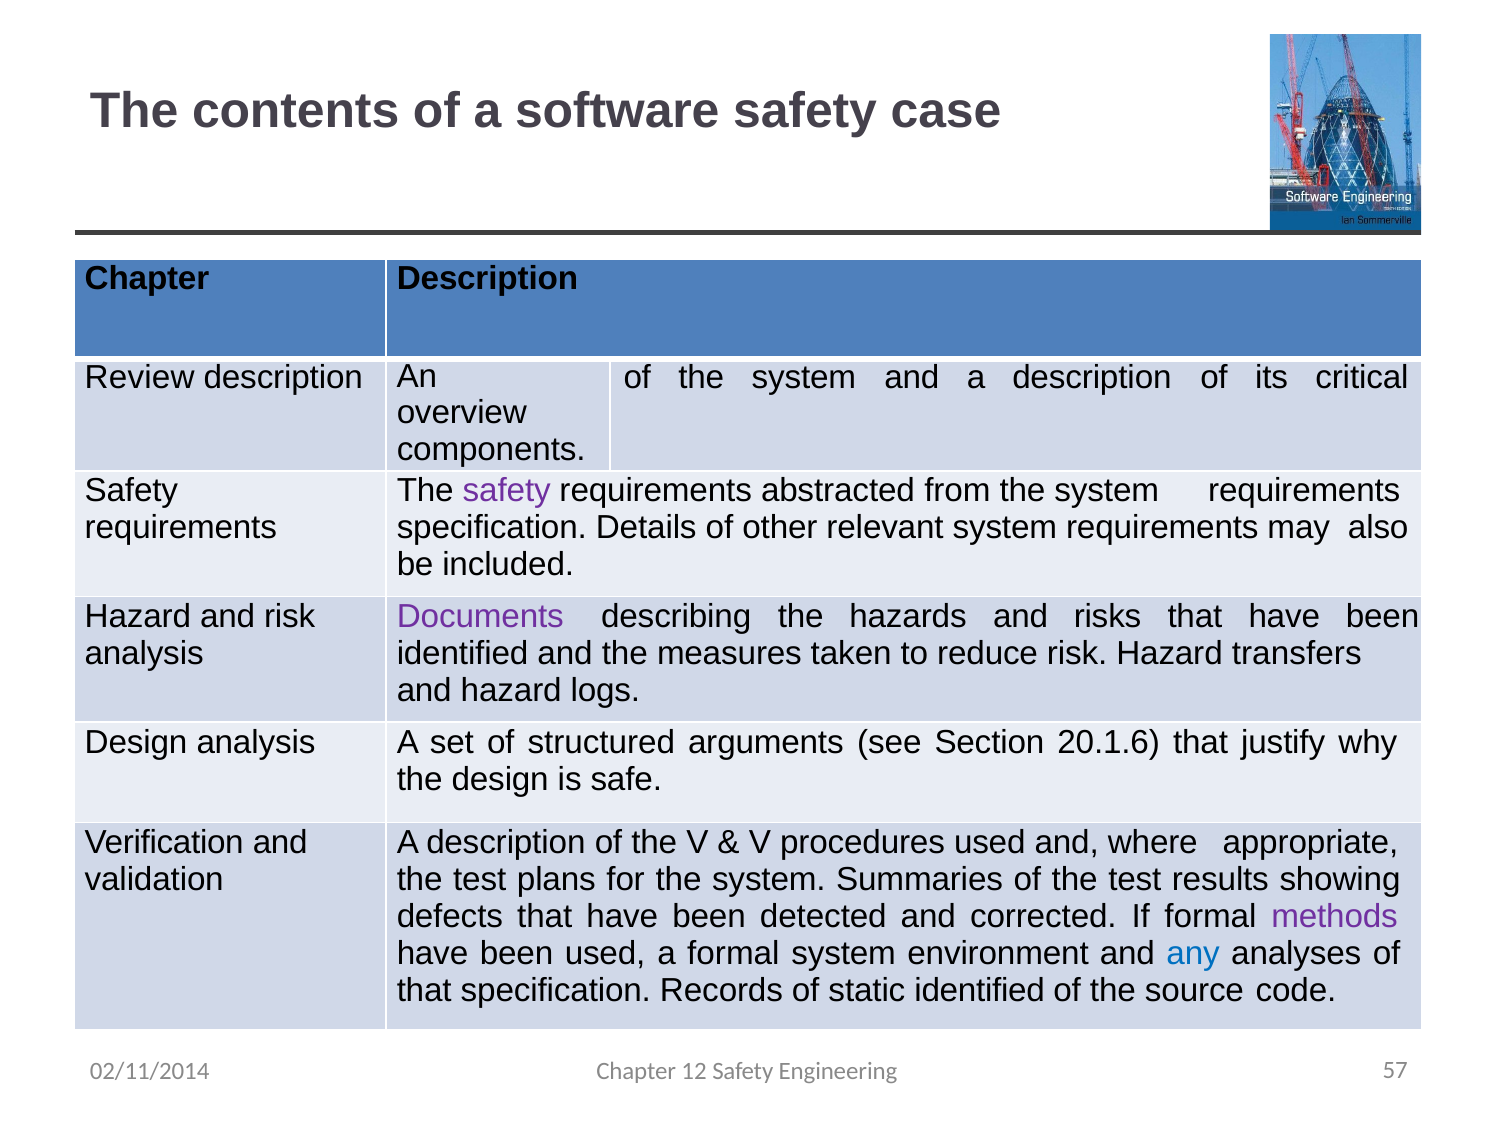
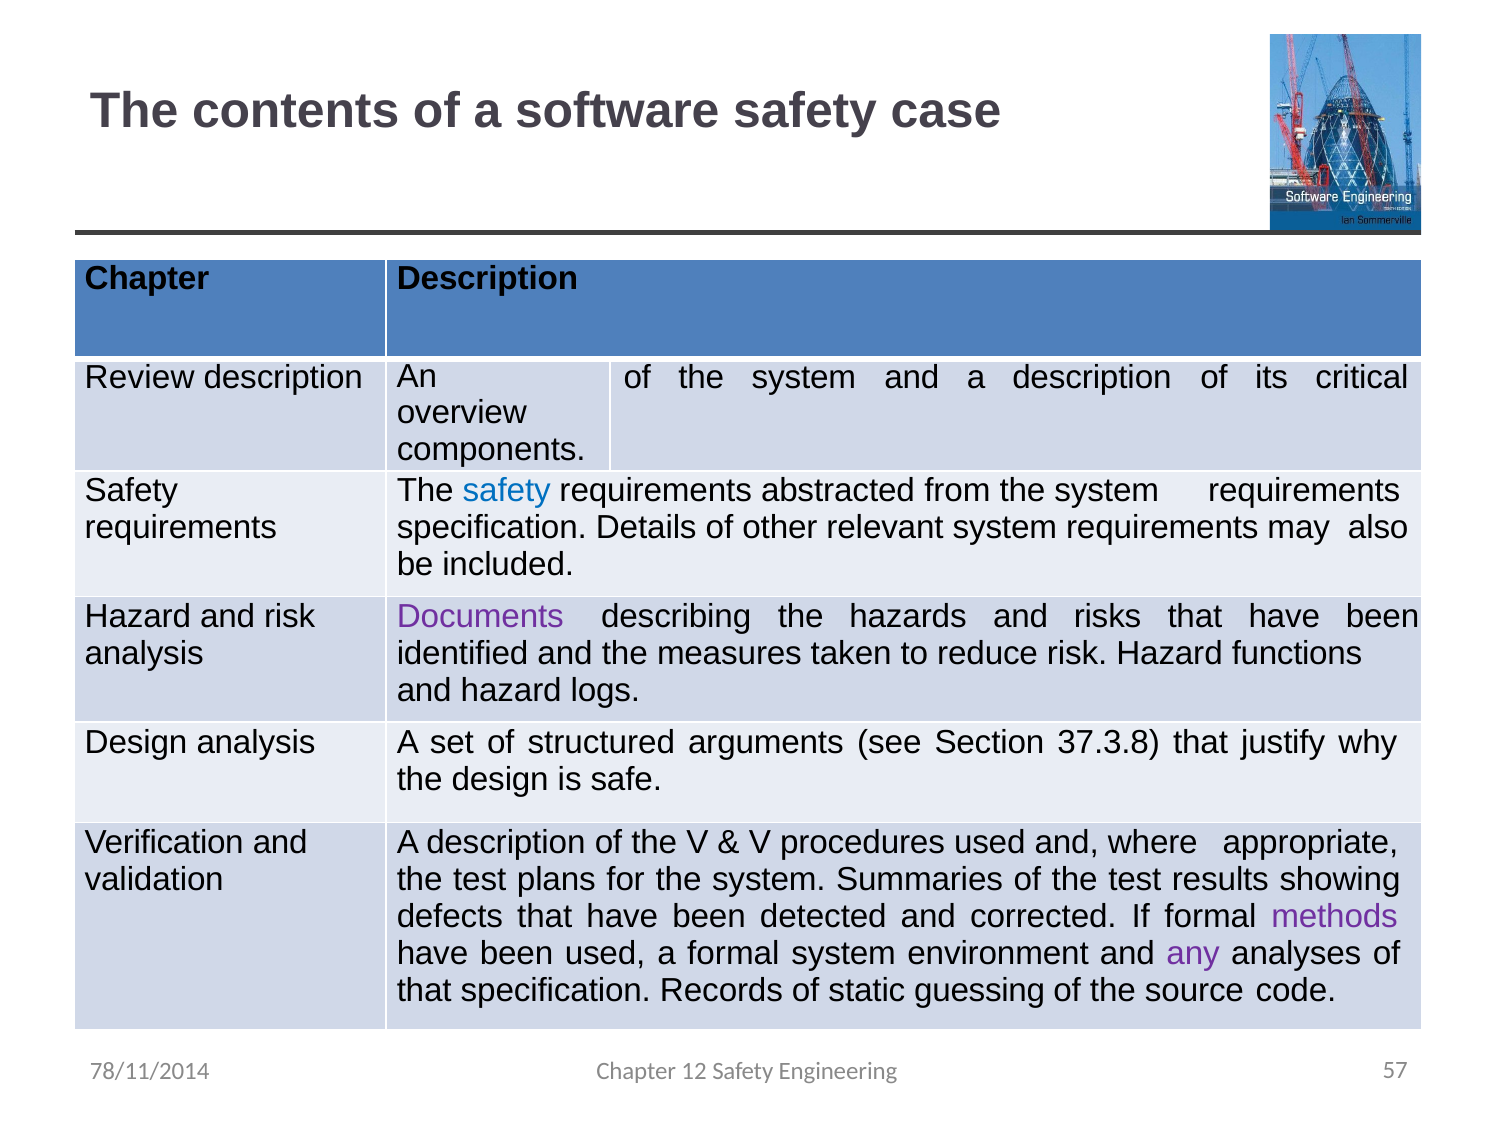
safety colour: purple -> blue (507, 491)
transfers: transfers -> functions (1297, 654)
20.1.6: 20.1.6 -> 37.3.8 (1109, 742)
any colour: blue -> purple (1193, 954)
static identified: identified -> guessing (980, 991)
02/11/2014: 02/11/2014 -> 78/11/2014 (150, 1071)
